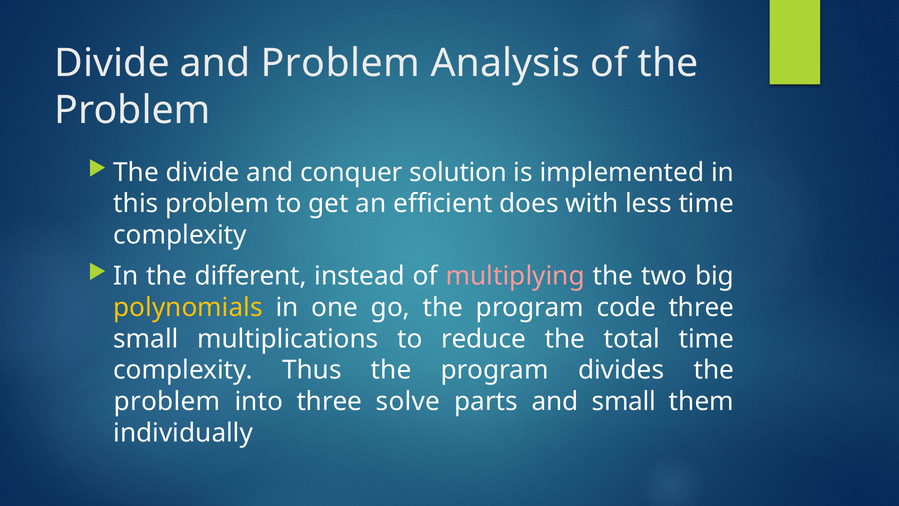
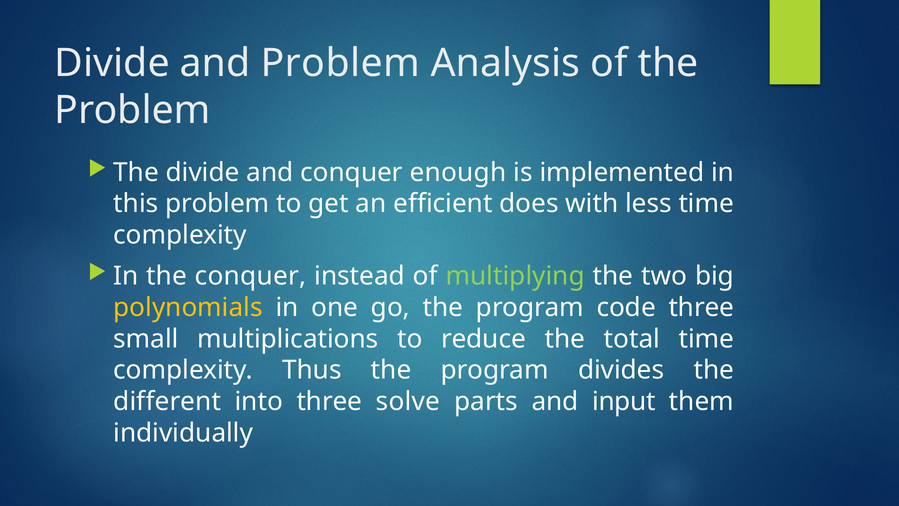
solution: solution -> enough (458, 172)
the different: different -> conquer (251, 276)
multiplying colour: pink -> light green (515, 276)
problem: problem -> different (167, 401)
and small: small -> input (624, 401)
